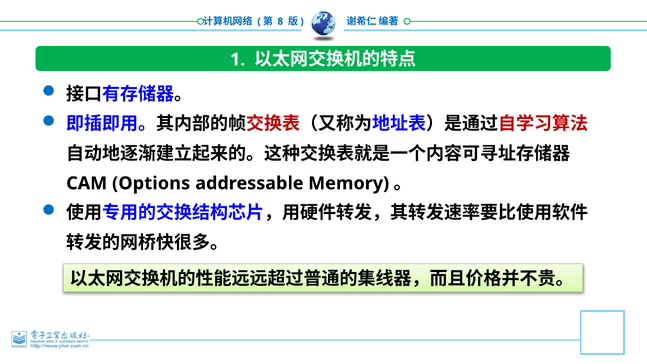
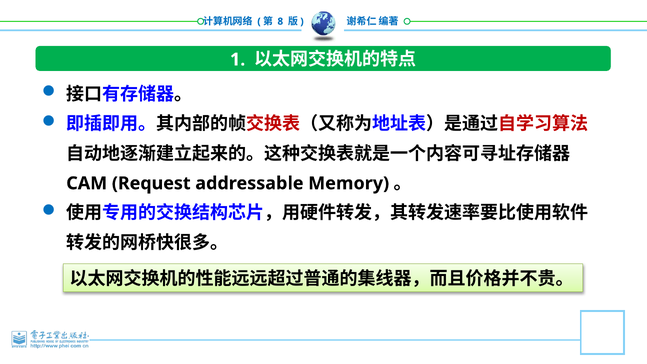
Options: Options -> Request (151, 183)
